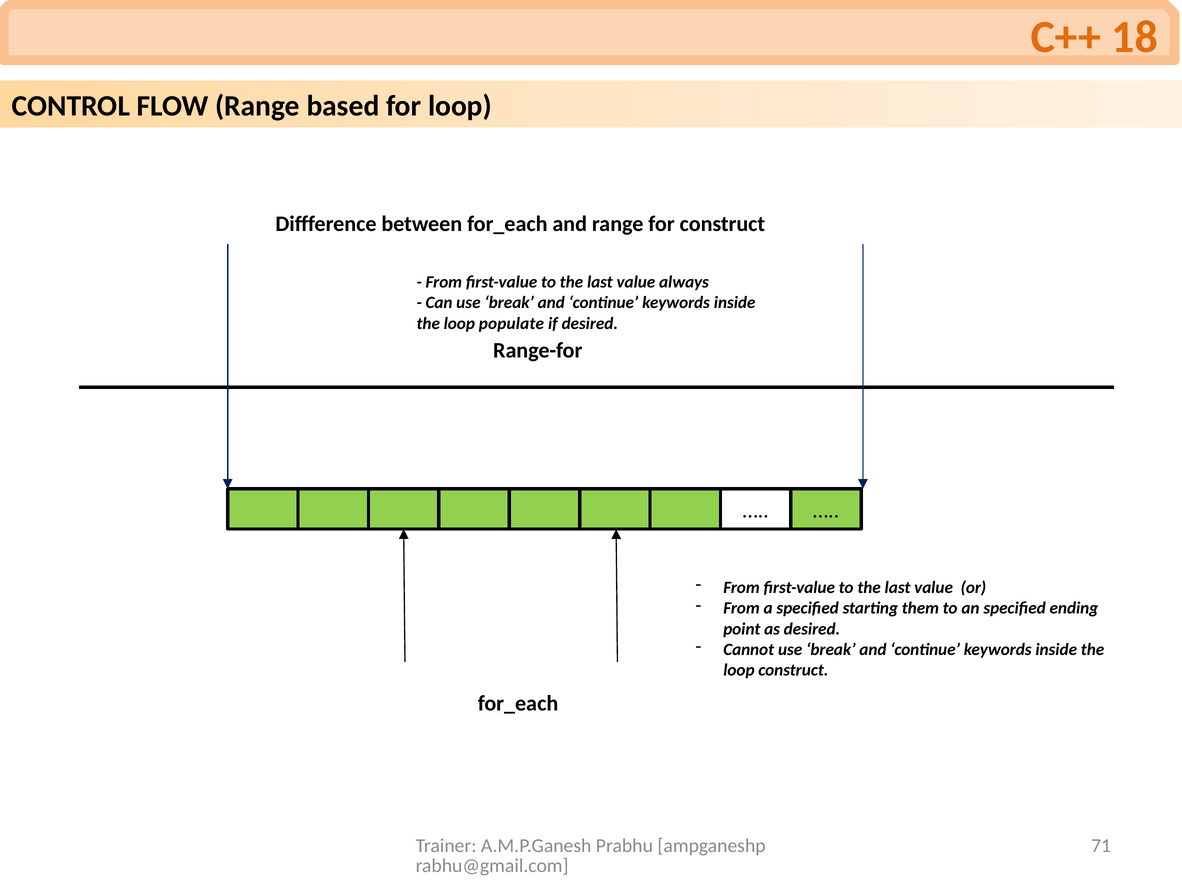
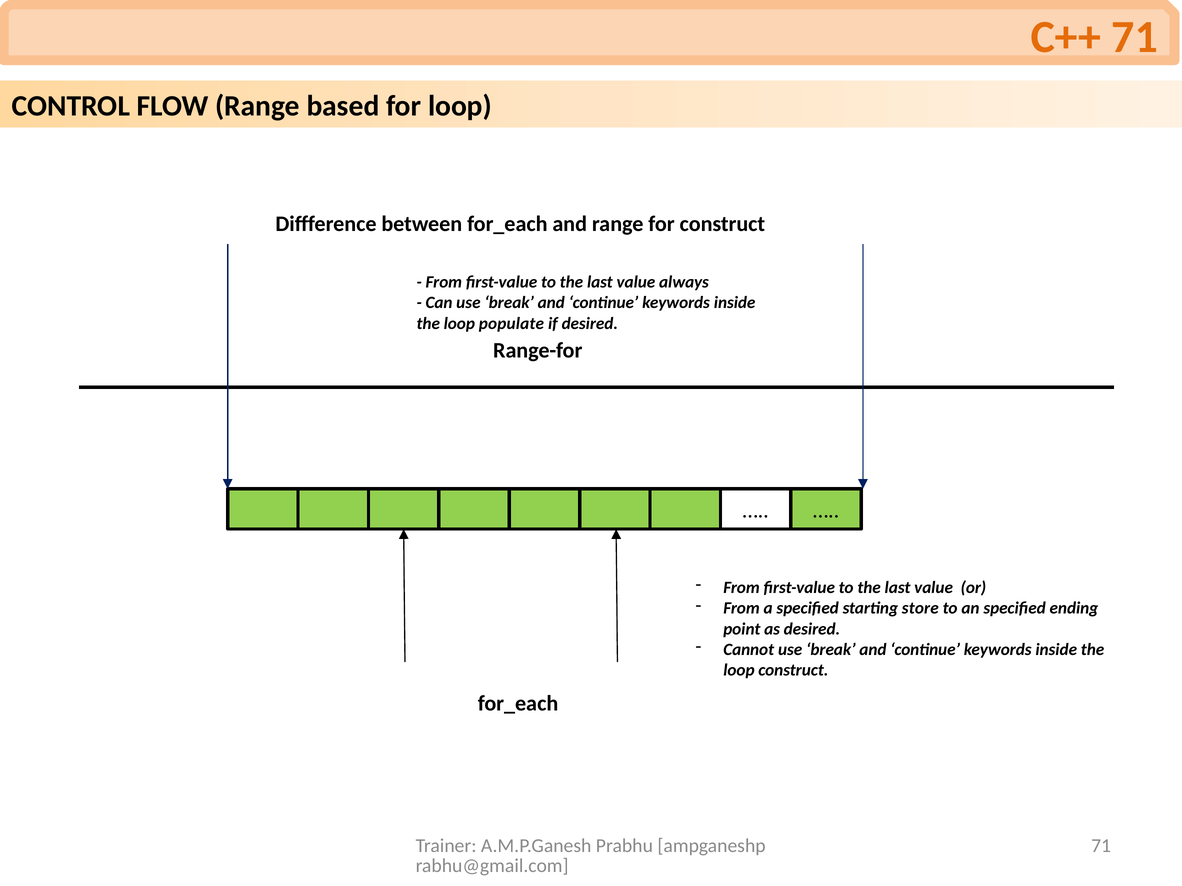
C++ 18: 18 -> 71 (1135, 37)
them: them -> store (920, 609)
